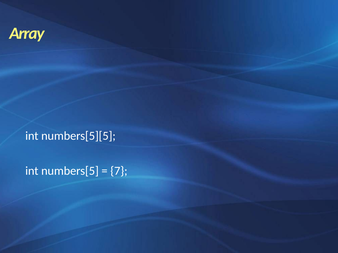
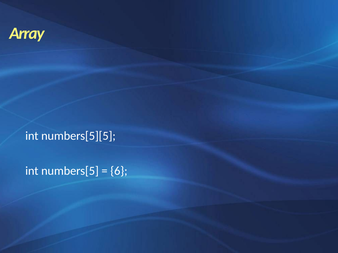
7: 7 -> 6 (119, 171)
